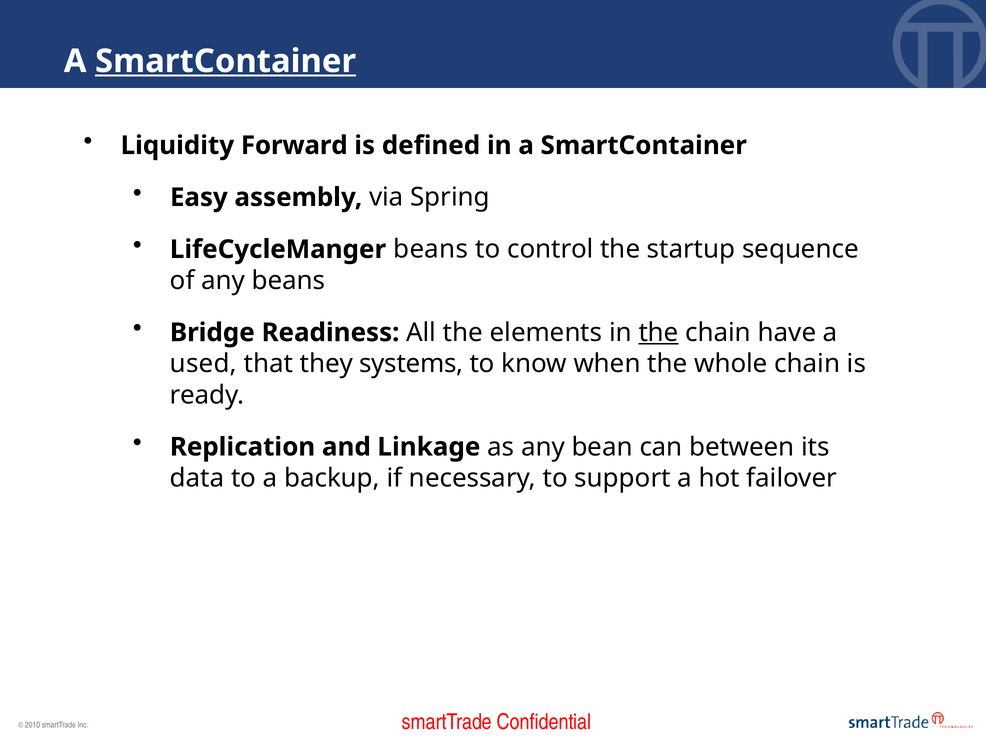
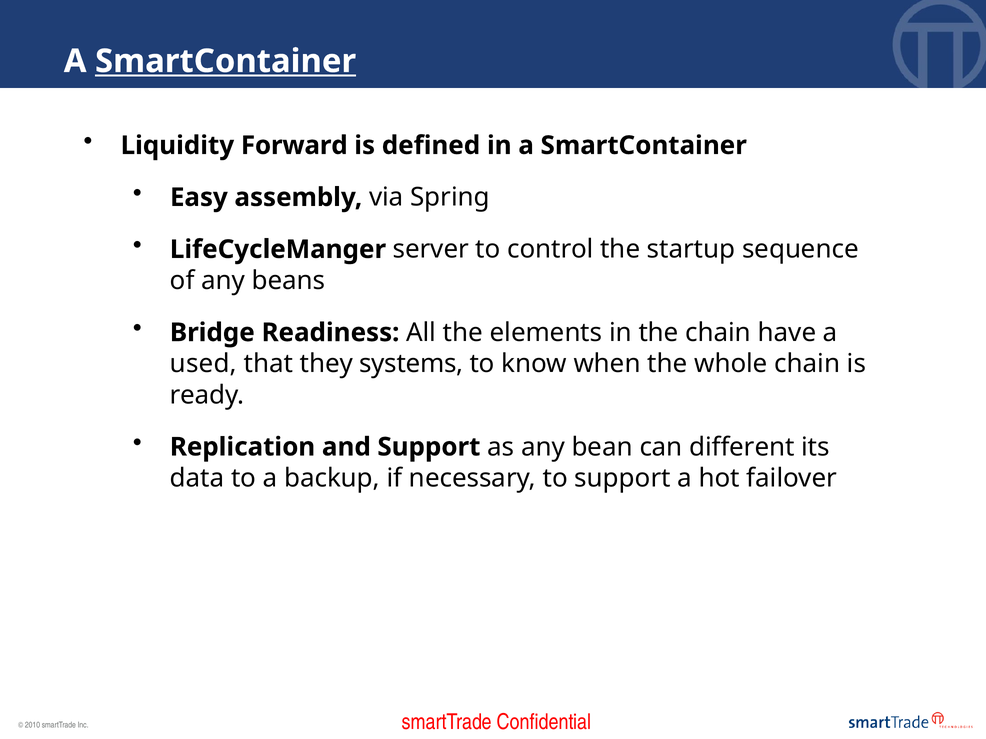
LifeCycleManger beans: beans -> server (431, 250)
the underline: present -> none (659, 333)
and Linkage: Linkage -> Support (429, 447)
between: between -> different (742, 447)
